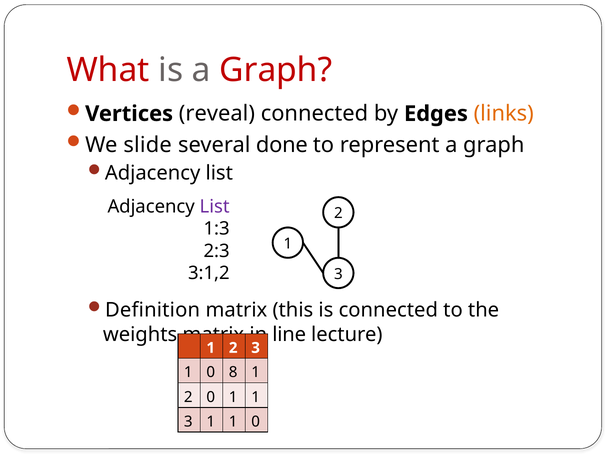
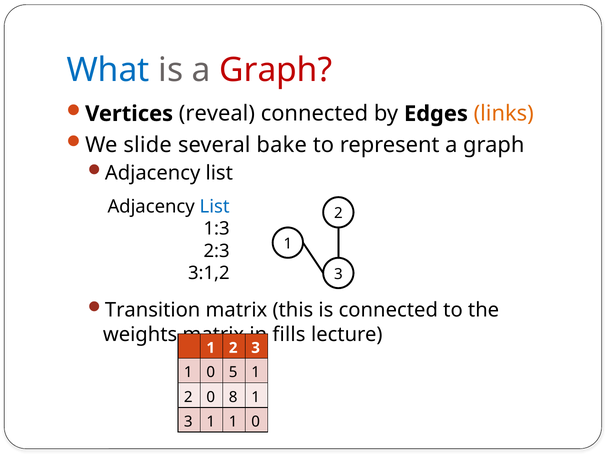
What colour: red -> blue (108, 70)
done: done -> bake (282, 145)
List colour: purple -> blue (215, 206)
Definition: Definition -> Transition (153, 310)
line: line -> fills (289, 334)
8: 8 -> 5 (233, 372)
0 1: 1 -> 8 (233, 397)
